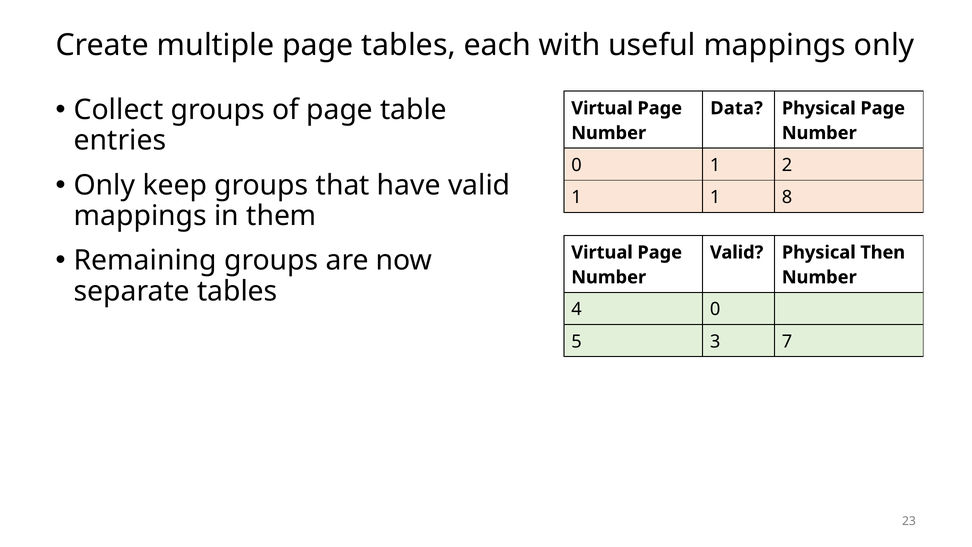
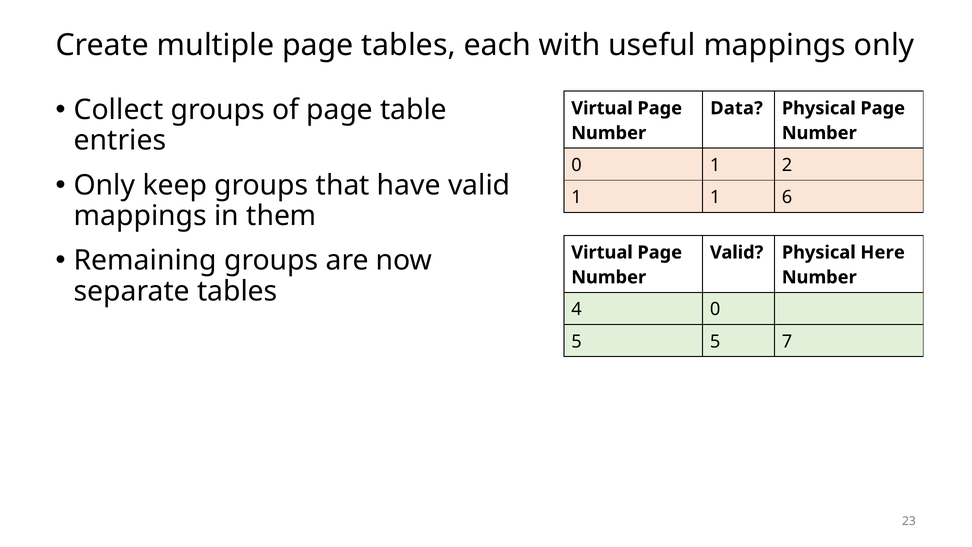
8: 8 -> 6 (787, 197)
Then: Then -> Here (883, 252)
5 3: 3 -> 5 (715, 341)
